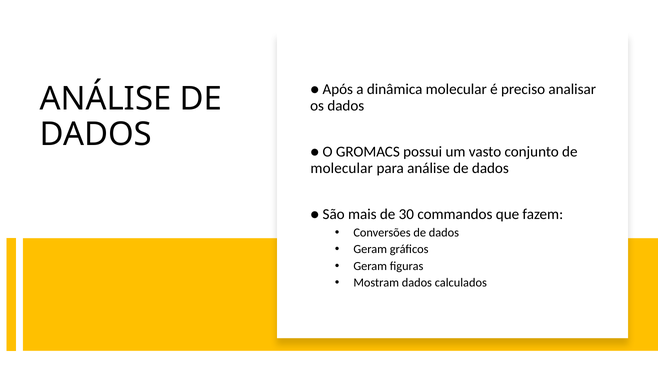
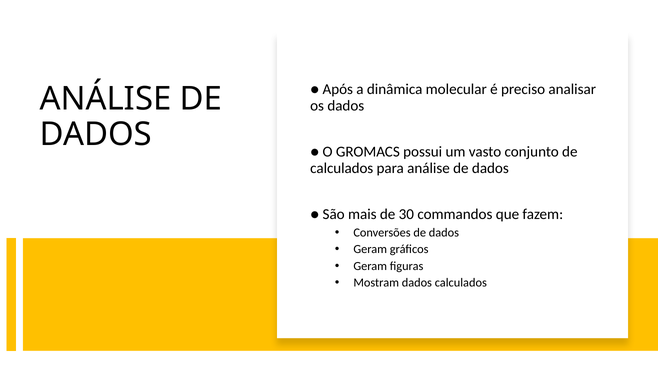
molecular: molecular -> calculados (342, 168)
